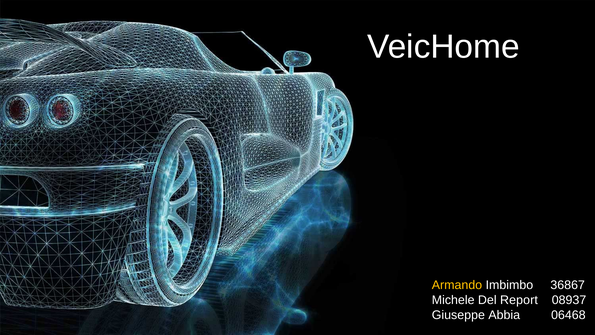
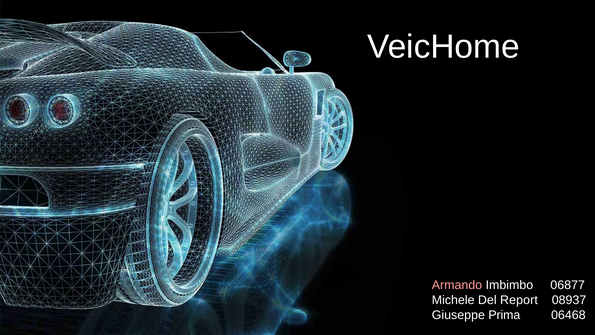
Armando colour: yellow -> pink (457, 285)
36867: 36867 -> 06877 (568, 285)
Abbia: Abbia -> Prima (504, 315)
